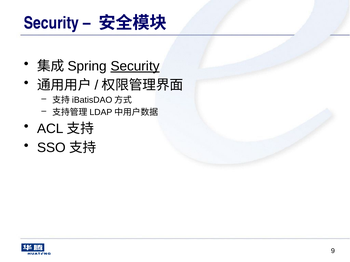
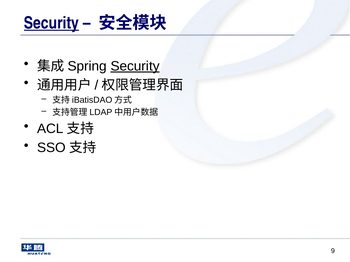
Security underline: none -> present (51, 23)
